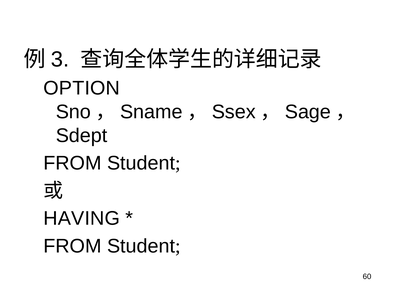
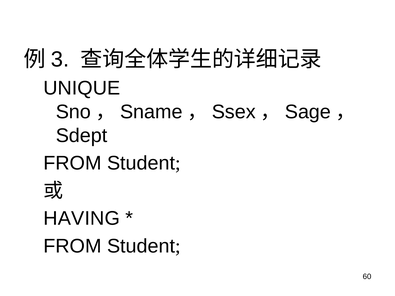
OPTION: OPTION -> UNIQUE (82, 88)
